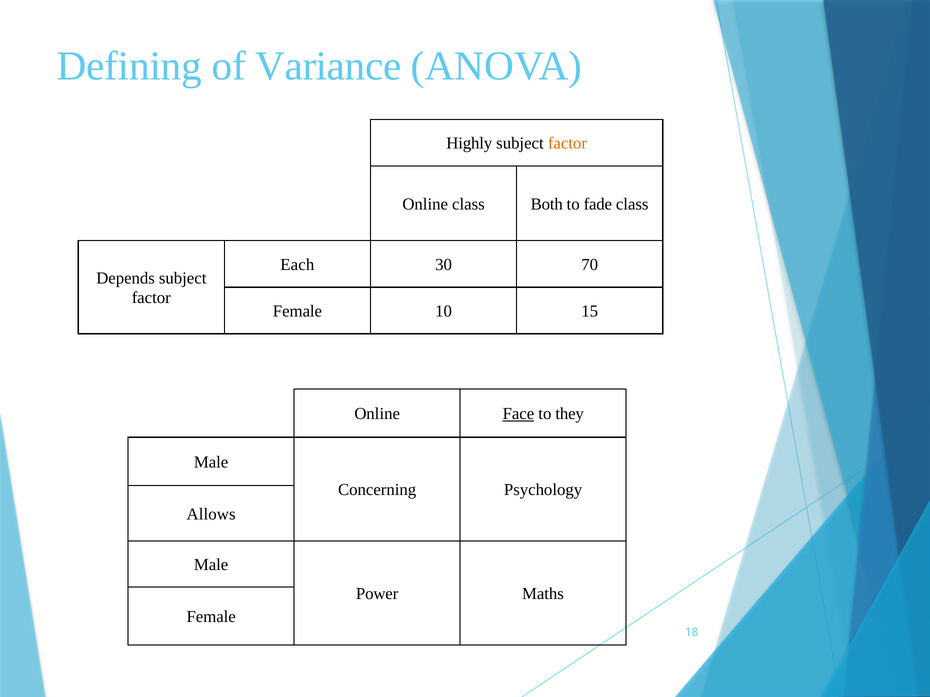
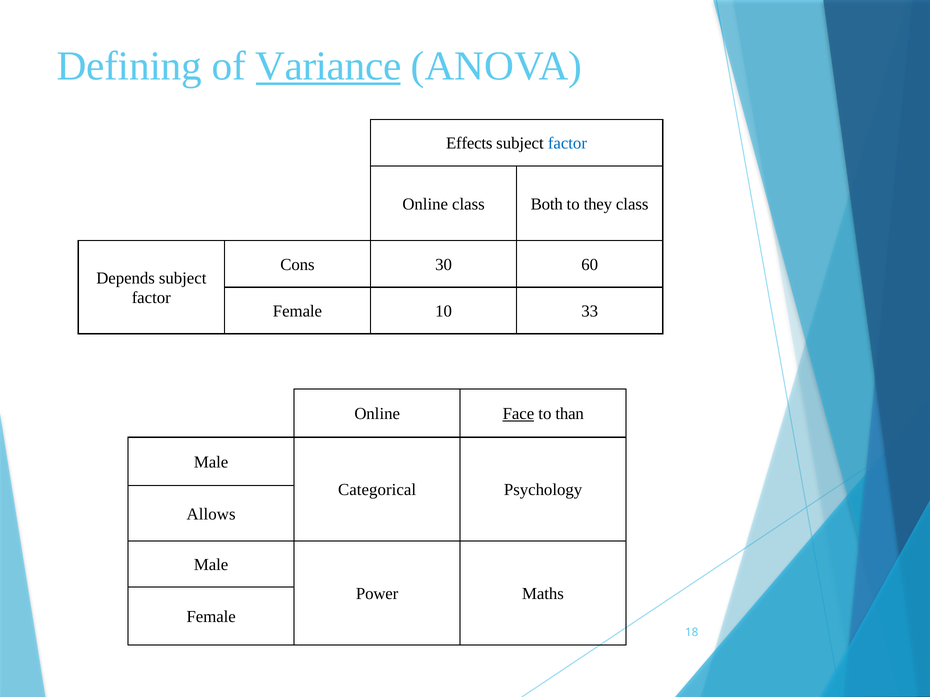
Variance underline: none -> present (328, 66)
Highly: Highly -> Effects (469, 143)
factor colour: orange -> blue (567, 143)
fade: fade -> they (598, 204)
Each: Each -> Cons (297, 265)
70: 70 -> 60 (590, 265)
15: 15 -> 33 (590, 311)
they: they -> than (570, 414)
Concerning: Concerning -> Categorical (377, 490)
